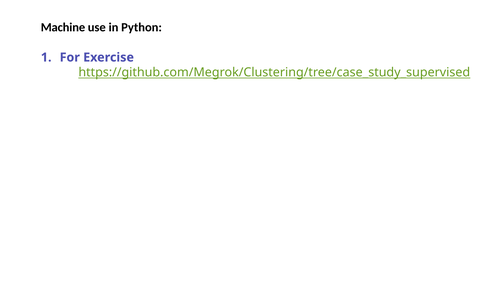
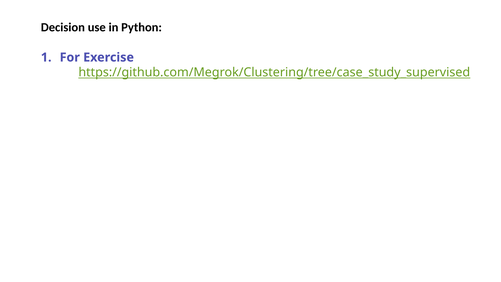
Machine: Machine -> Decision (63, 27)
